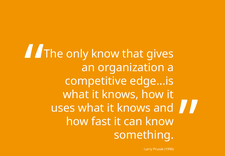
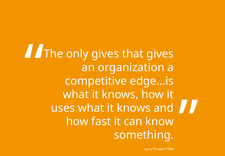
only know: know -> gives (105, 54)
